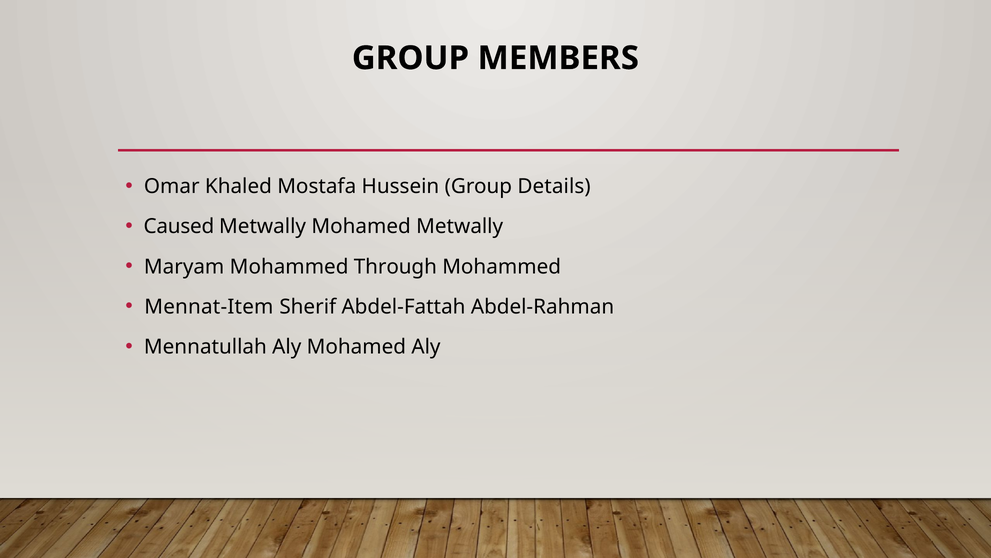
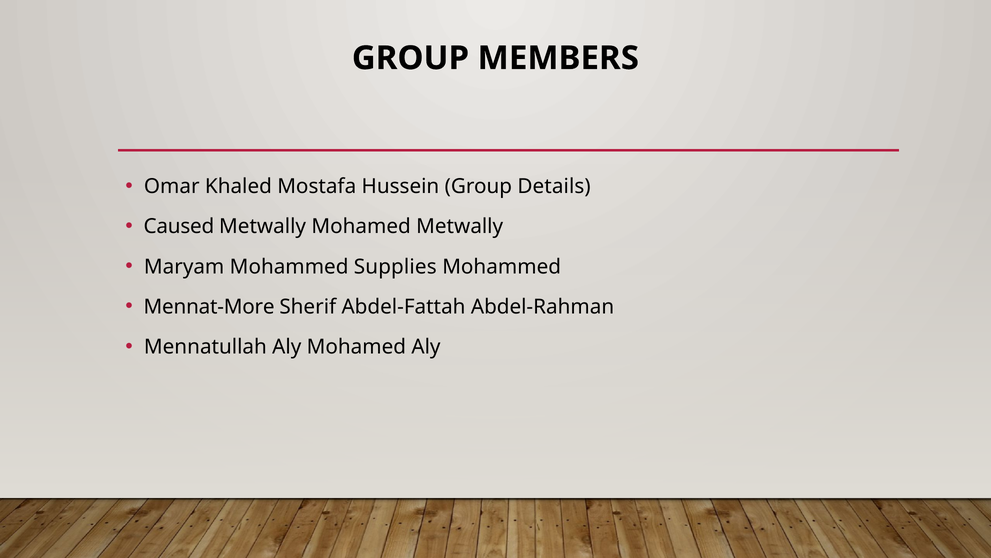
Through: Through -> Supplies (395, 266)
Mennat-Item: Mennat-Item -> Mennat-More (209, 307)
